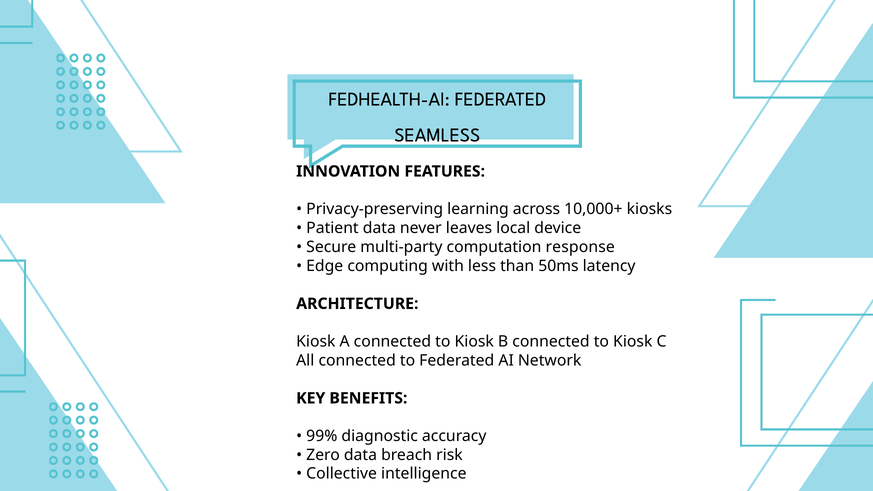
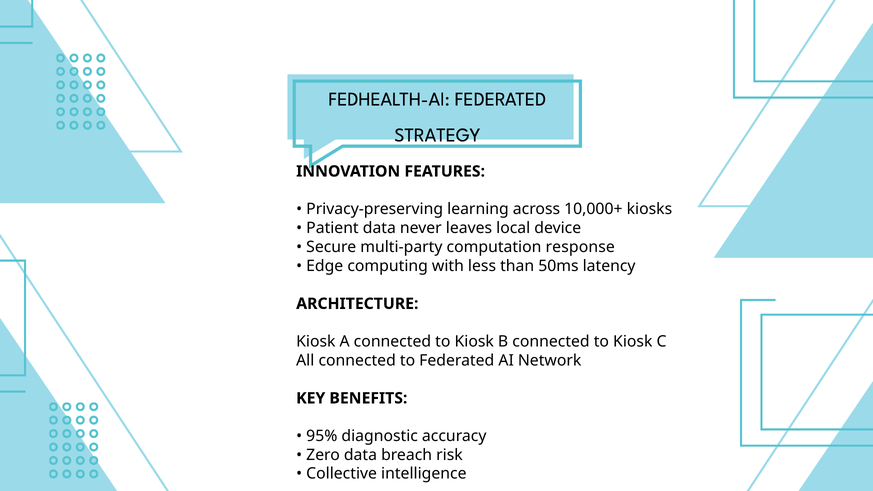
SEAMLESS: SEAMLESS -> STRATEGY (437, 135)
99%: 99% -> 95% (322, 436)
